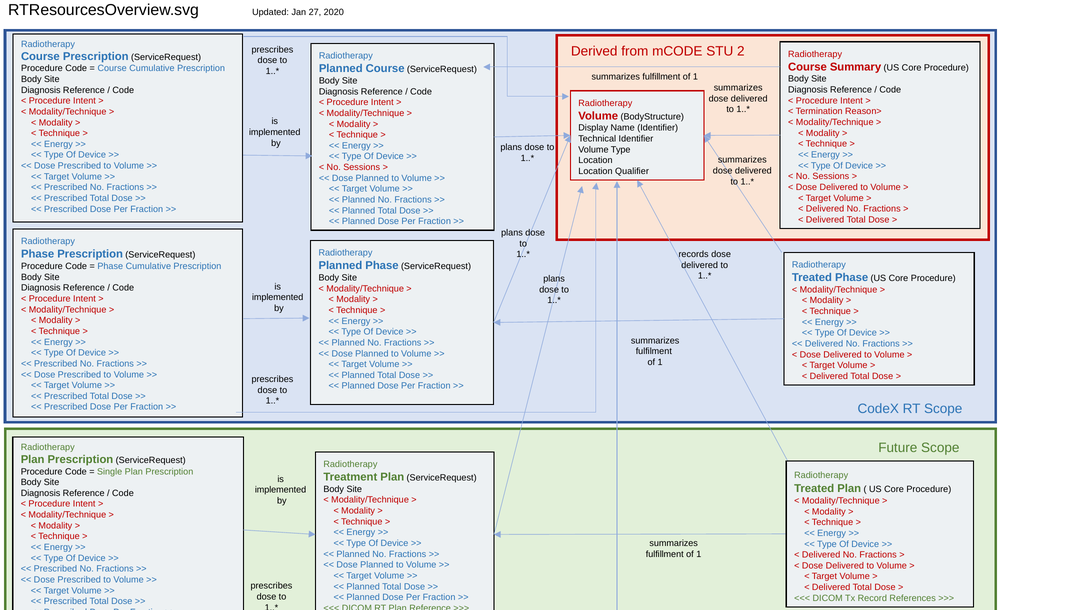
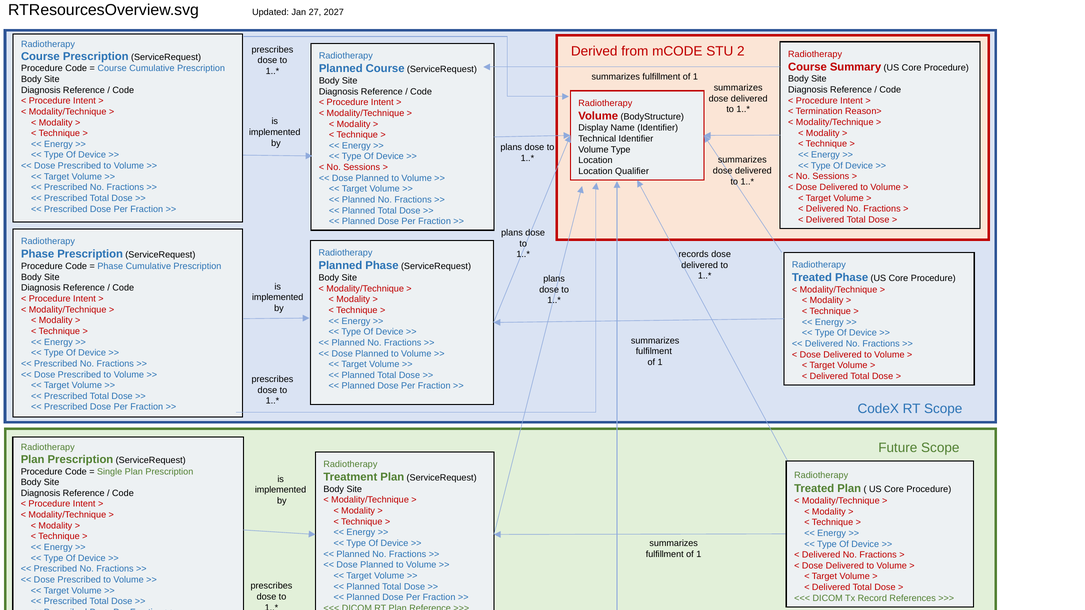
2020: 2020 -> 2027 (334, 12)
